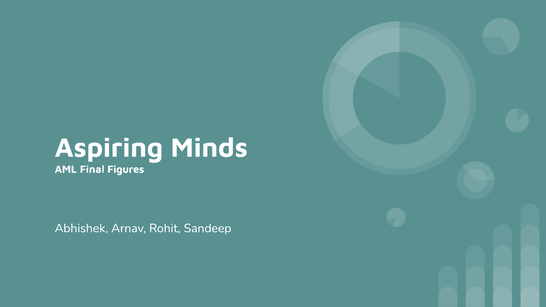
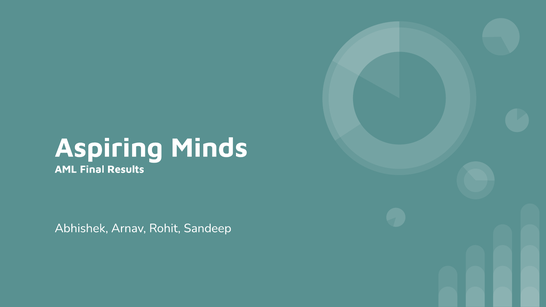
Figures: Figures -> Results (126, 169)
